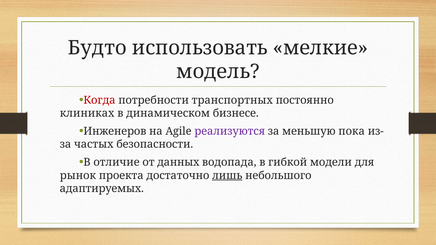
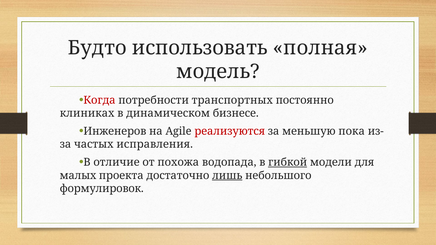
мелкие: мелкие -> полная (320, 48)
реализуются colour: purple -> red (230, 131)
безопасности: безопасности -> исправления (155, 145)
данных: данных -> похожа (178, 163)
гибкой underline: none -> present (288, 163)
рынок: рынок -> малых (78, 176)
адаптируемых: адаптируемых -> формулировок (102, 189)
